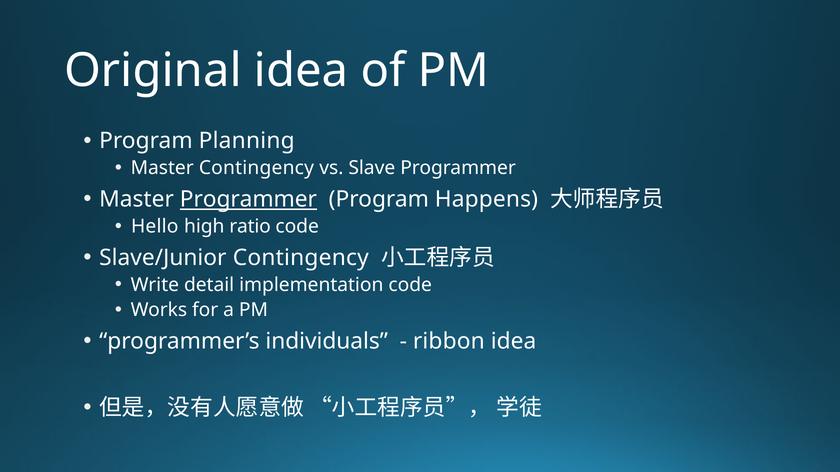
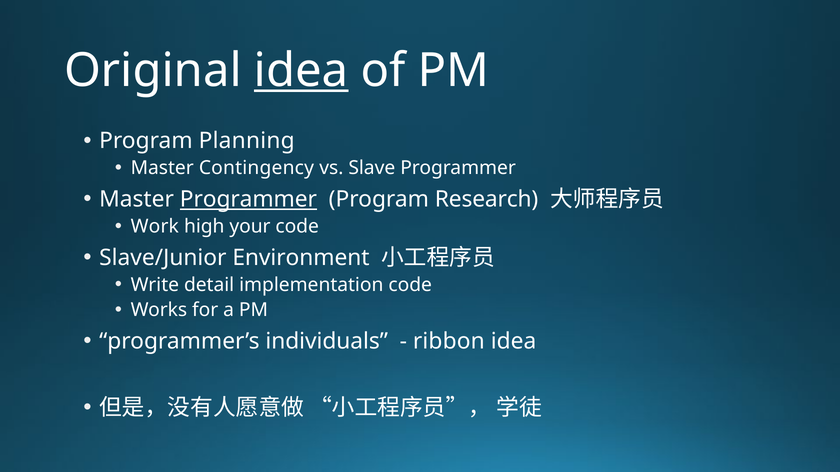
idea underline: none -> present (301, 71)
Happens: Happens -> Research (487, 200)
Hello: Hello -> Work (155, 227)
ratio: ratio -> your (250, 227)
Slave/Junior Contingency: Contingency -> Environment (301, 258)
